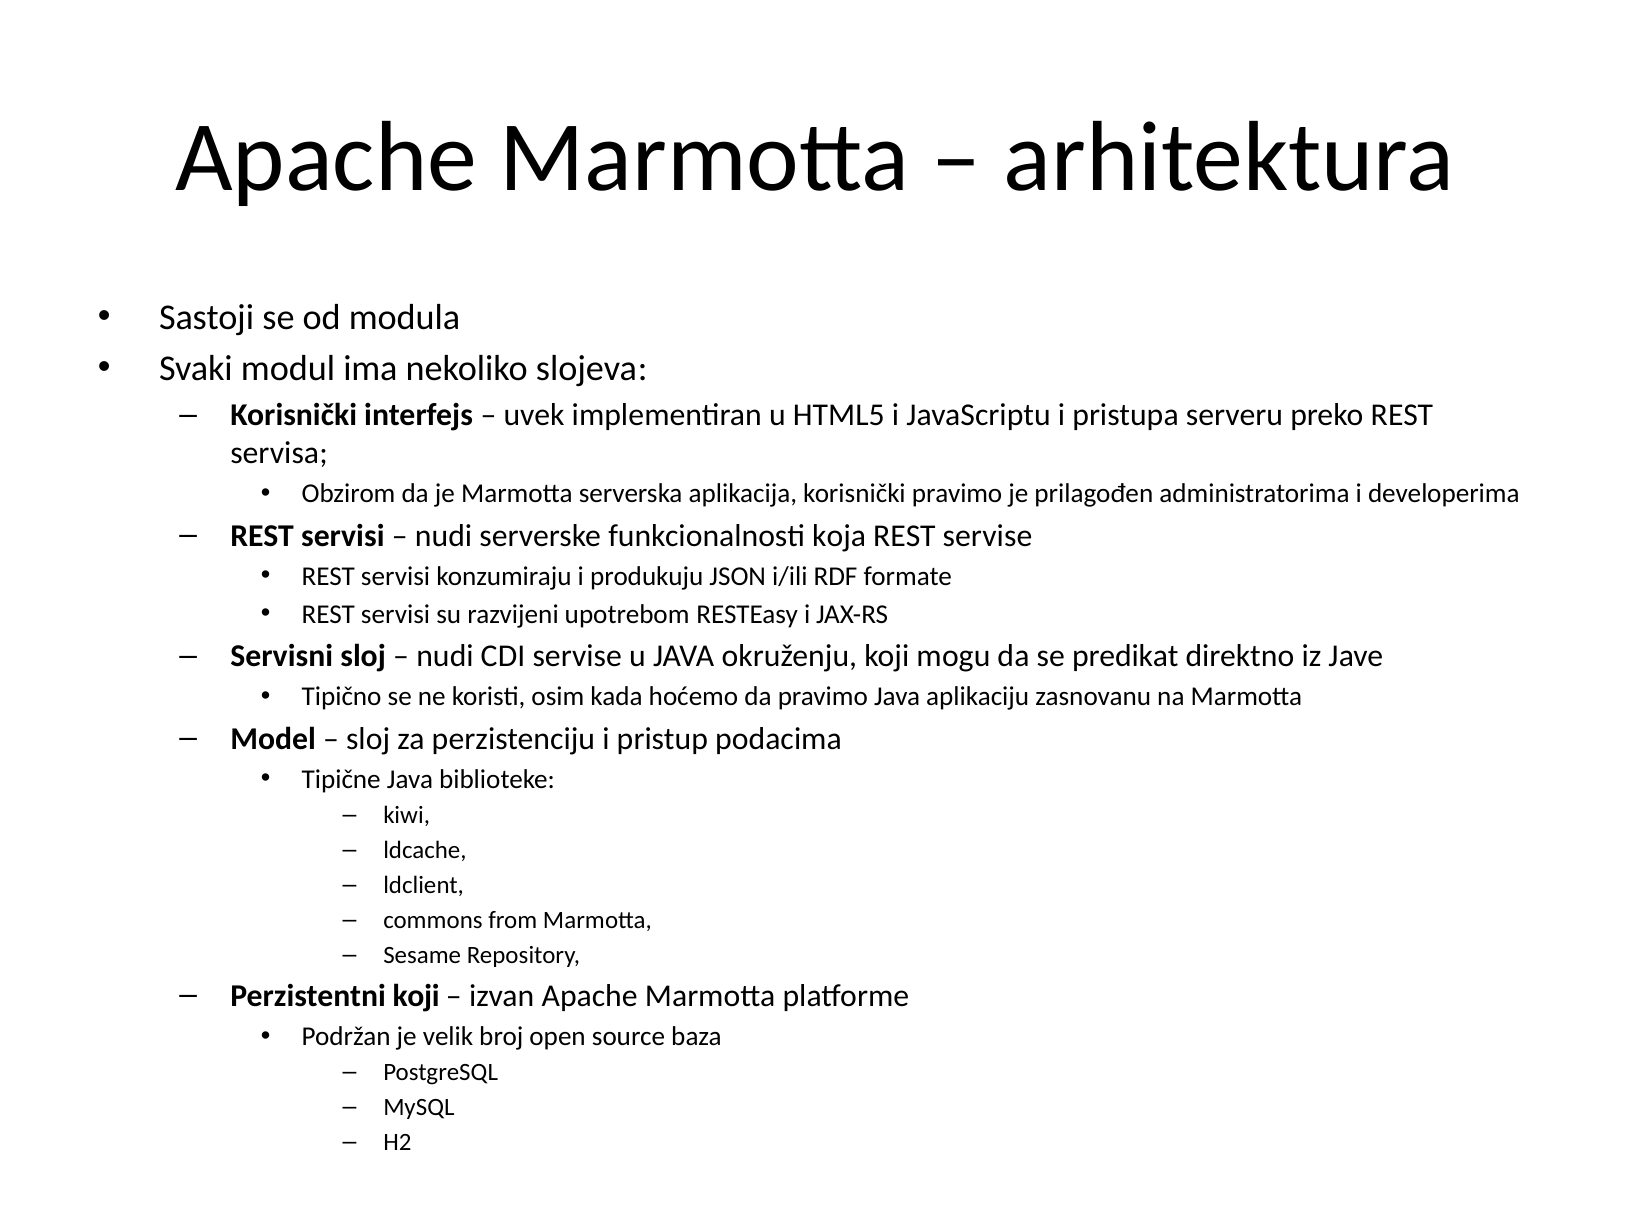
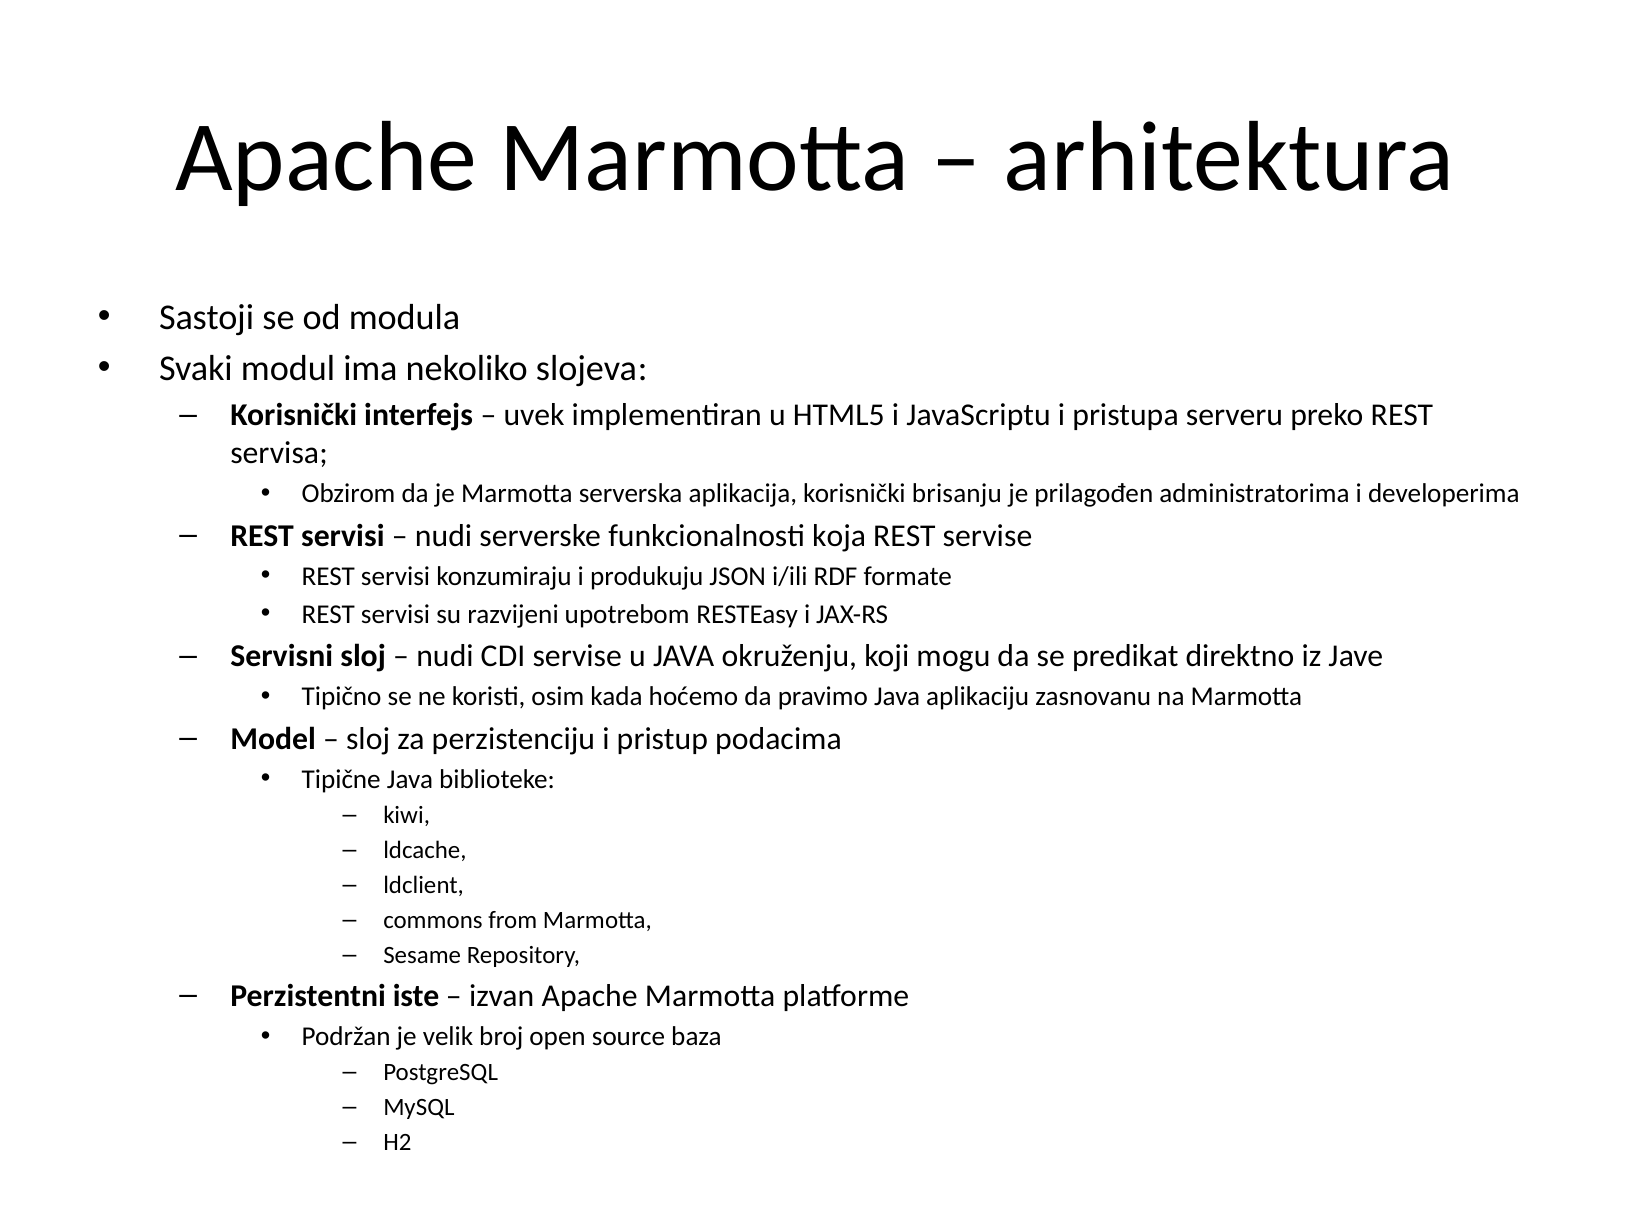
korisnički pravimo: pravimo -> brisanju (957, 494)
Perzistentni koji: koji -> iste (416, 996)
